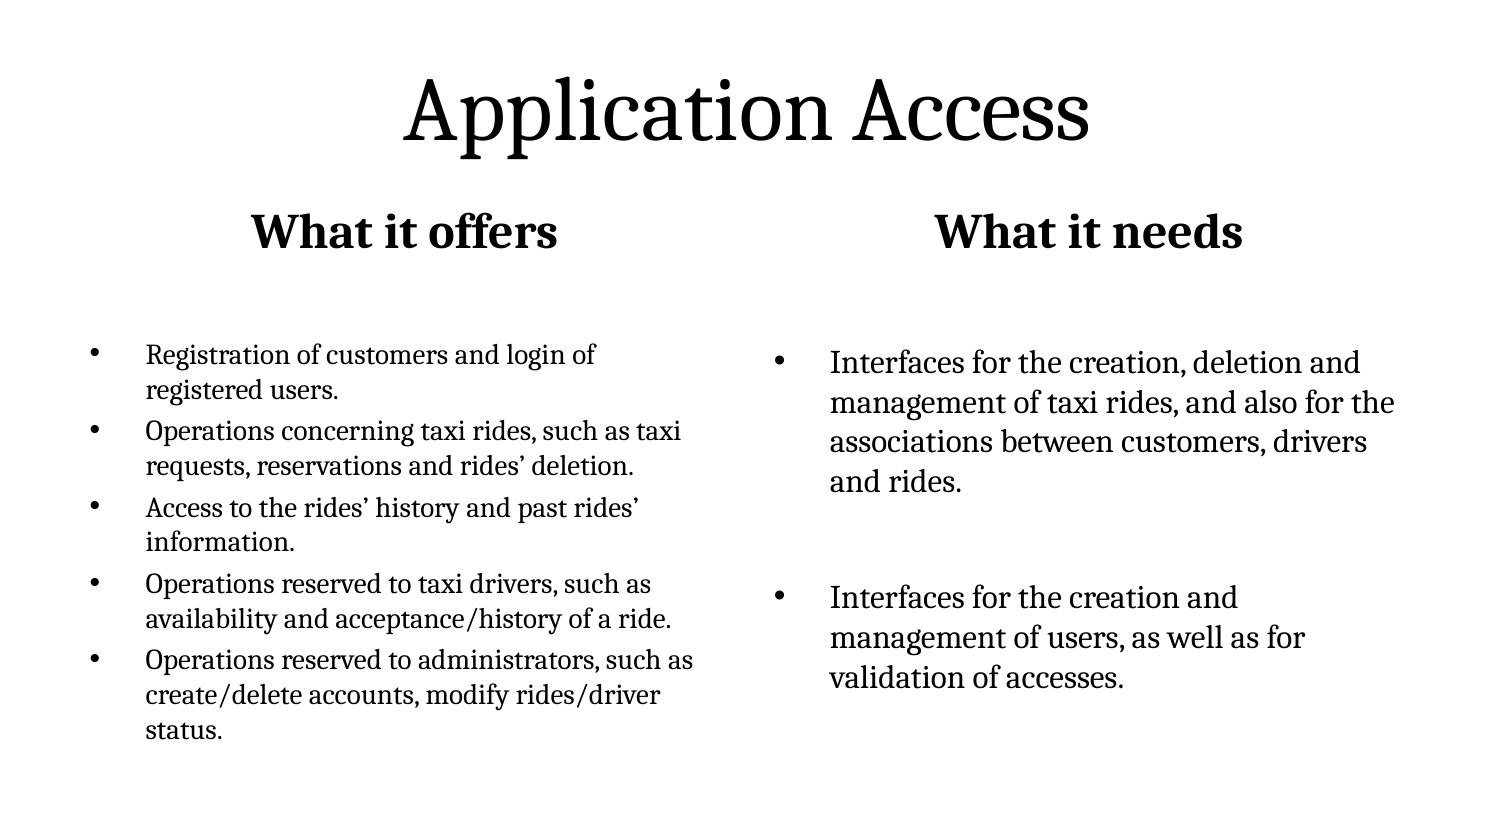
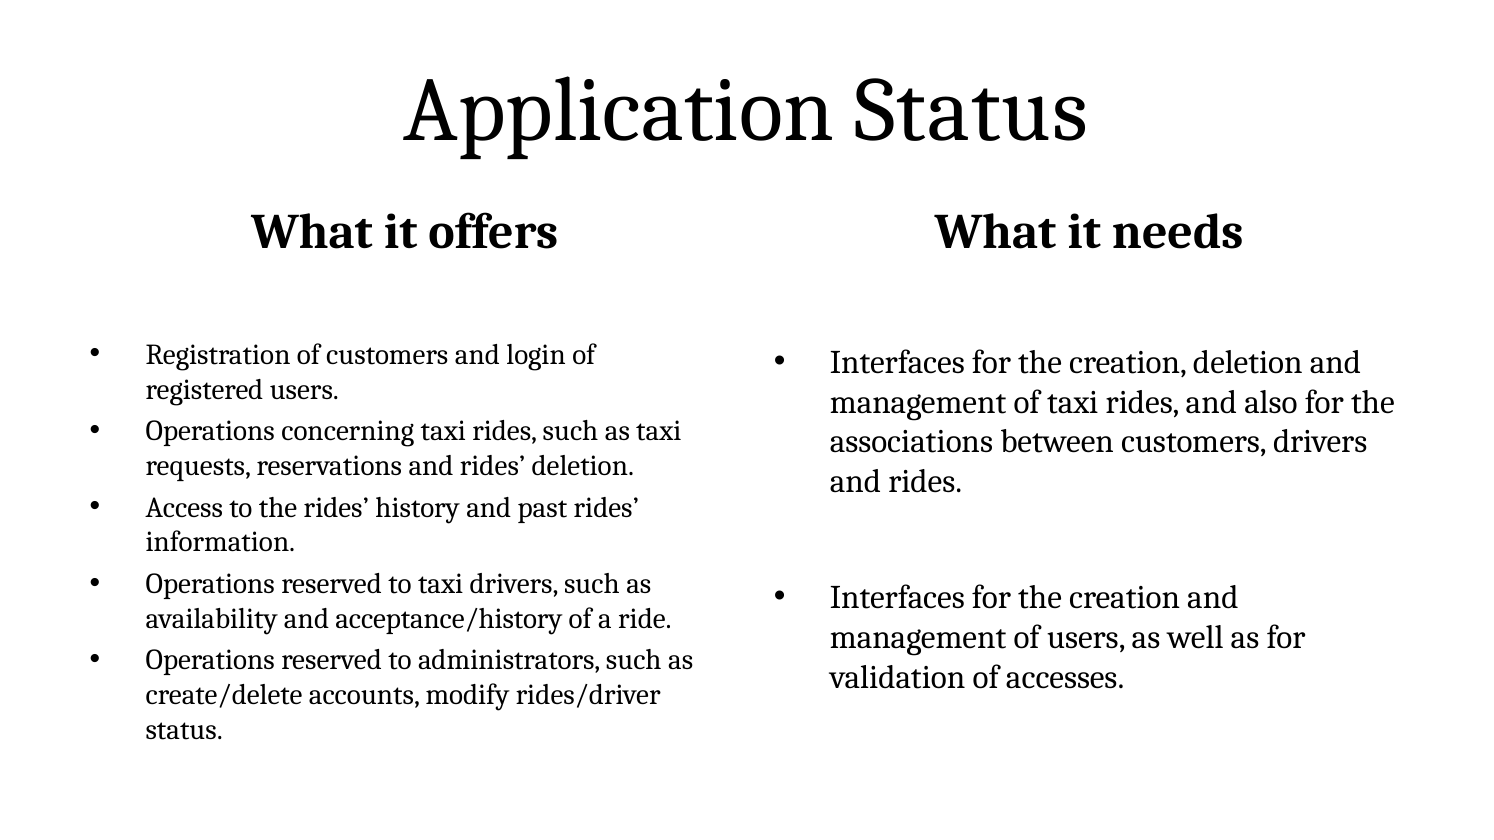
Application Access: Access -> Status (971, 110)
